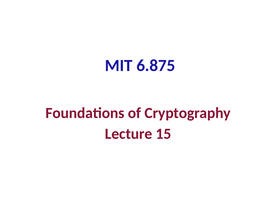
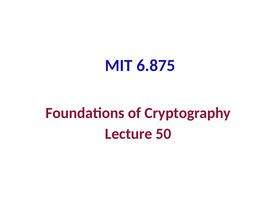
15: 15 -> 50 (163, 134)
